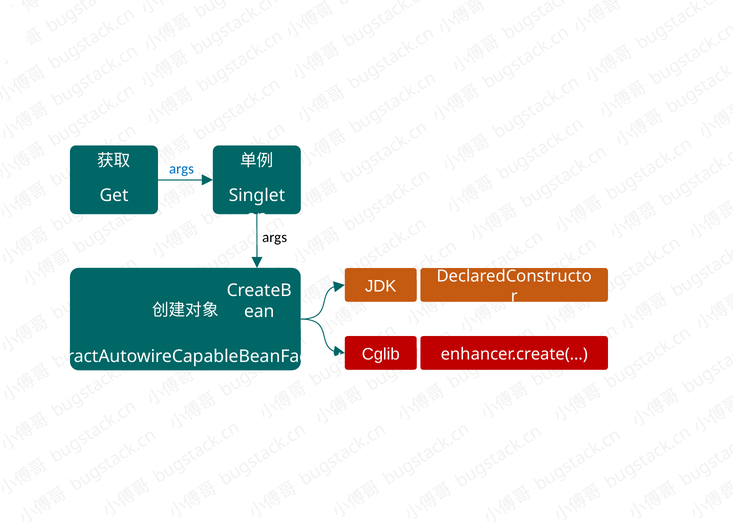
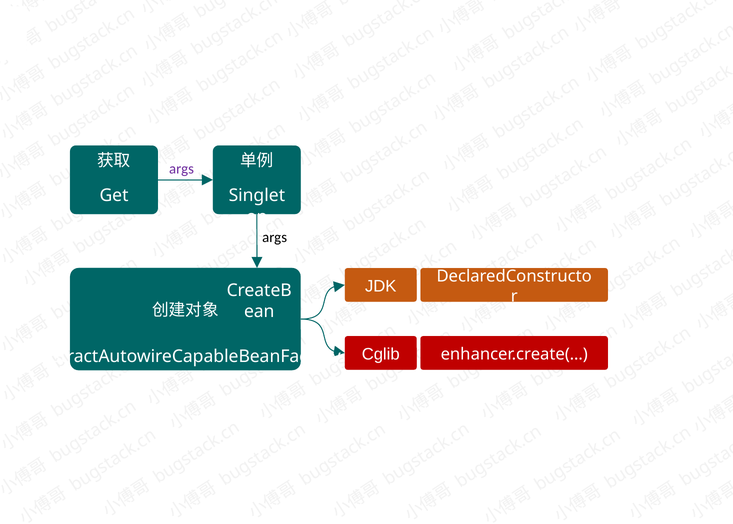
args colour: blue -> purple (182, 169)
